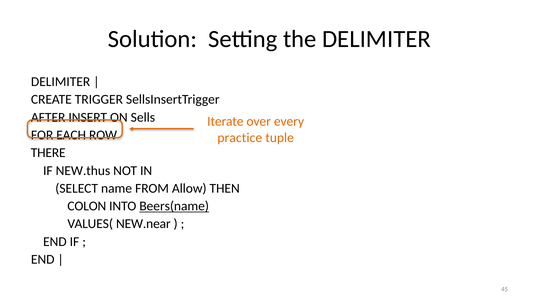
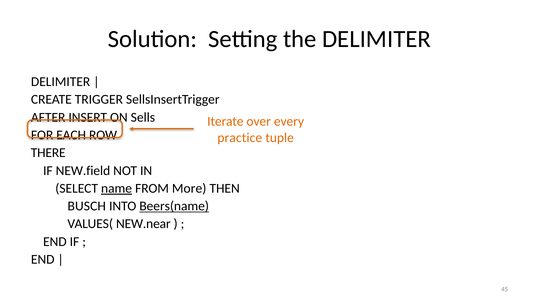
NEW.thus: NEW.thus -> NEW.field (83, 171)
name underline: none -> present (117, 188)
Allow: Allow -> More (189, 188)
COLON: COLON -> BUSCH (87, 206)
